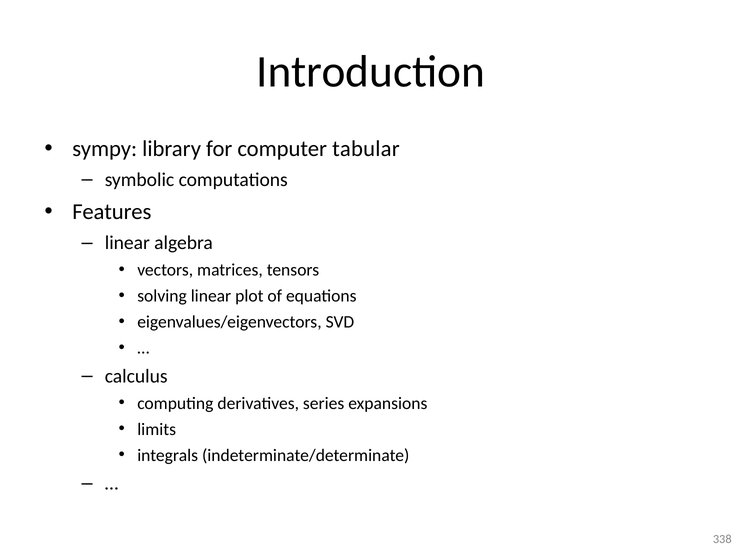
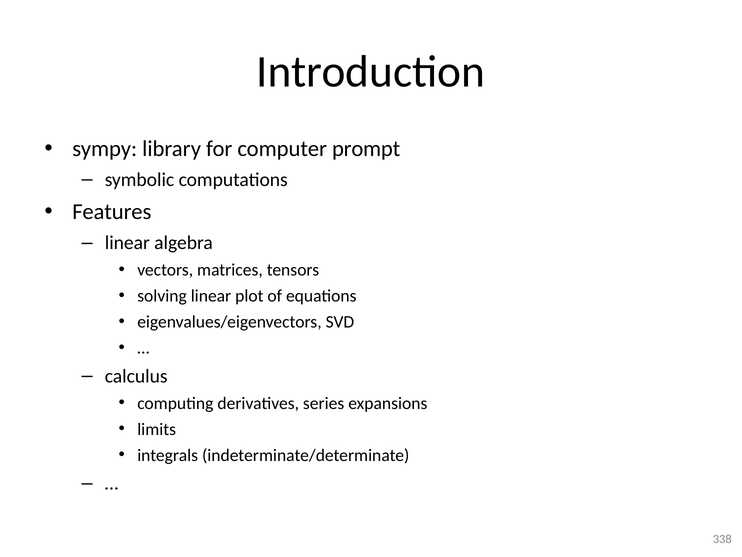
tabular: tabular -> prompt (366, 149)
